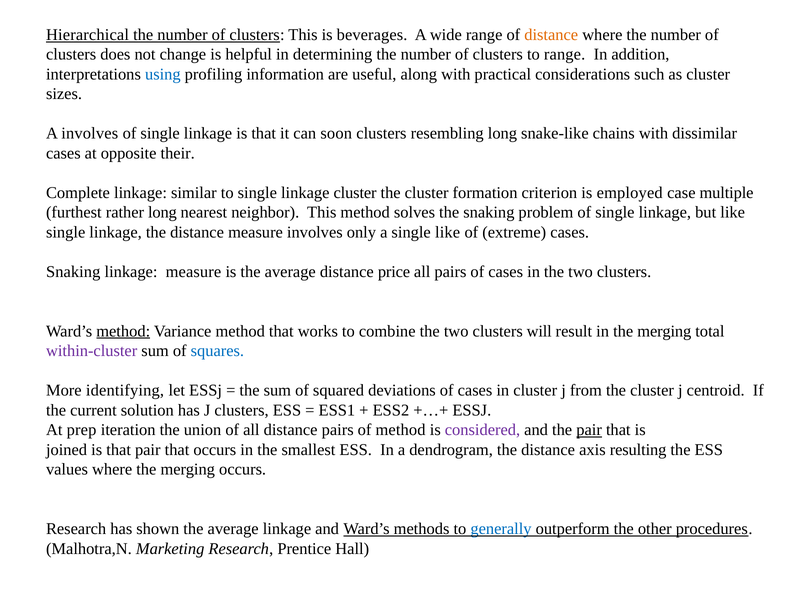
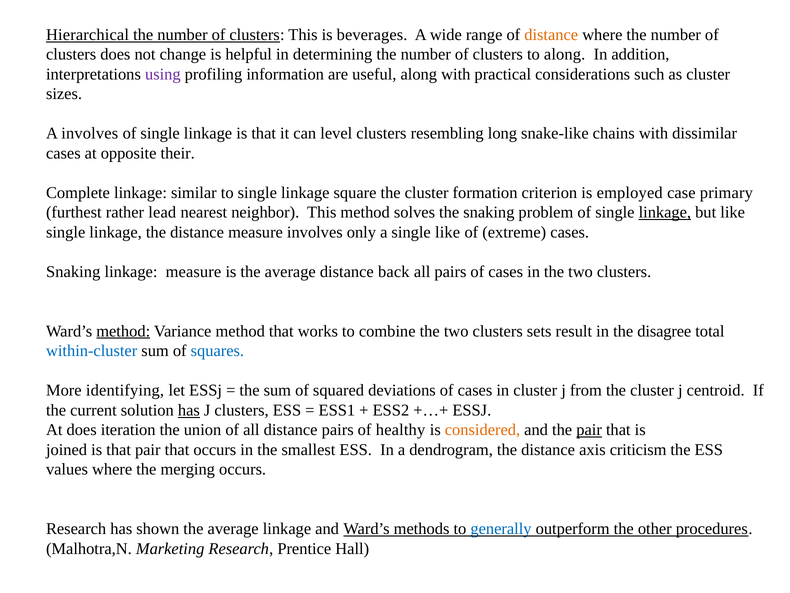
to range: range -> along (565, 54)
using colour: blue -> purple (163, 74)
soon: soon -> level (336, 133)
linkage cluster: cluster -> square (355, 193)
multiple: multiple -> primary (726, 193)
rather long: long -> lead (162, 212)
linkage underline: none -> present (665, 212)
price: price -> back (394, 272)
will: will -> sets (539, 331)
in the merging: merging -> disagree (664, 331)
within-cluster colour: purple -> blue (92, 351)
has underline: none -> present (189, 410)
At prep: prep -> does (82, 430)
of method: method -> healthy (401, 430)
considered colour: purple -> orange (482, 430)
resulting: resulting -> criticism (638, 449)
